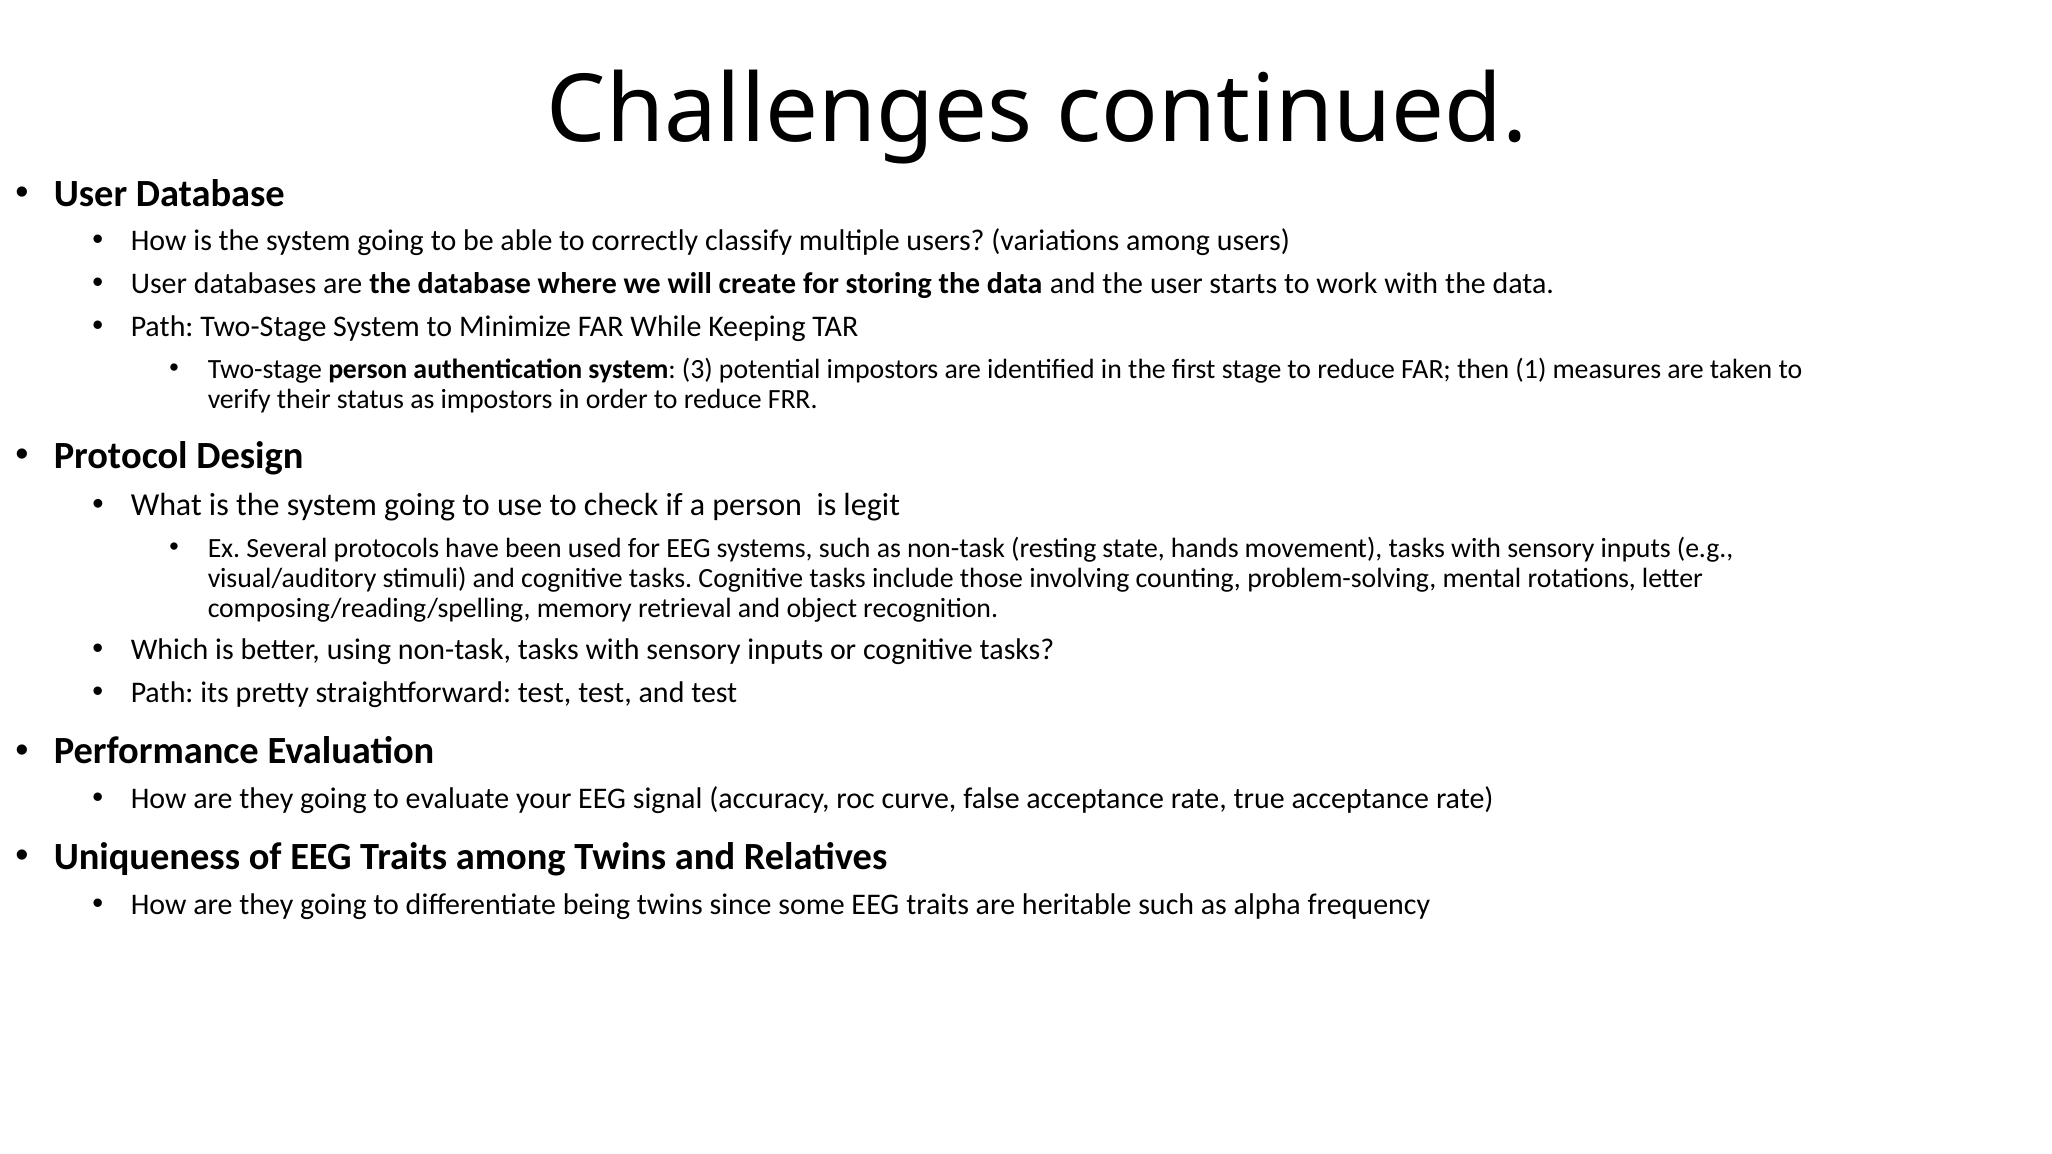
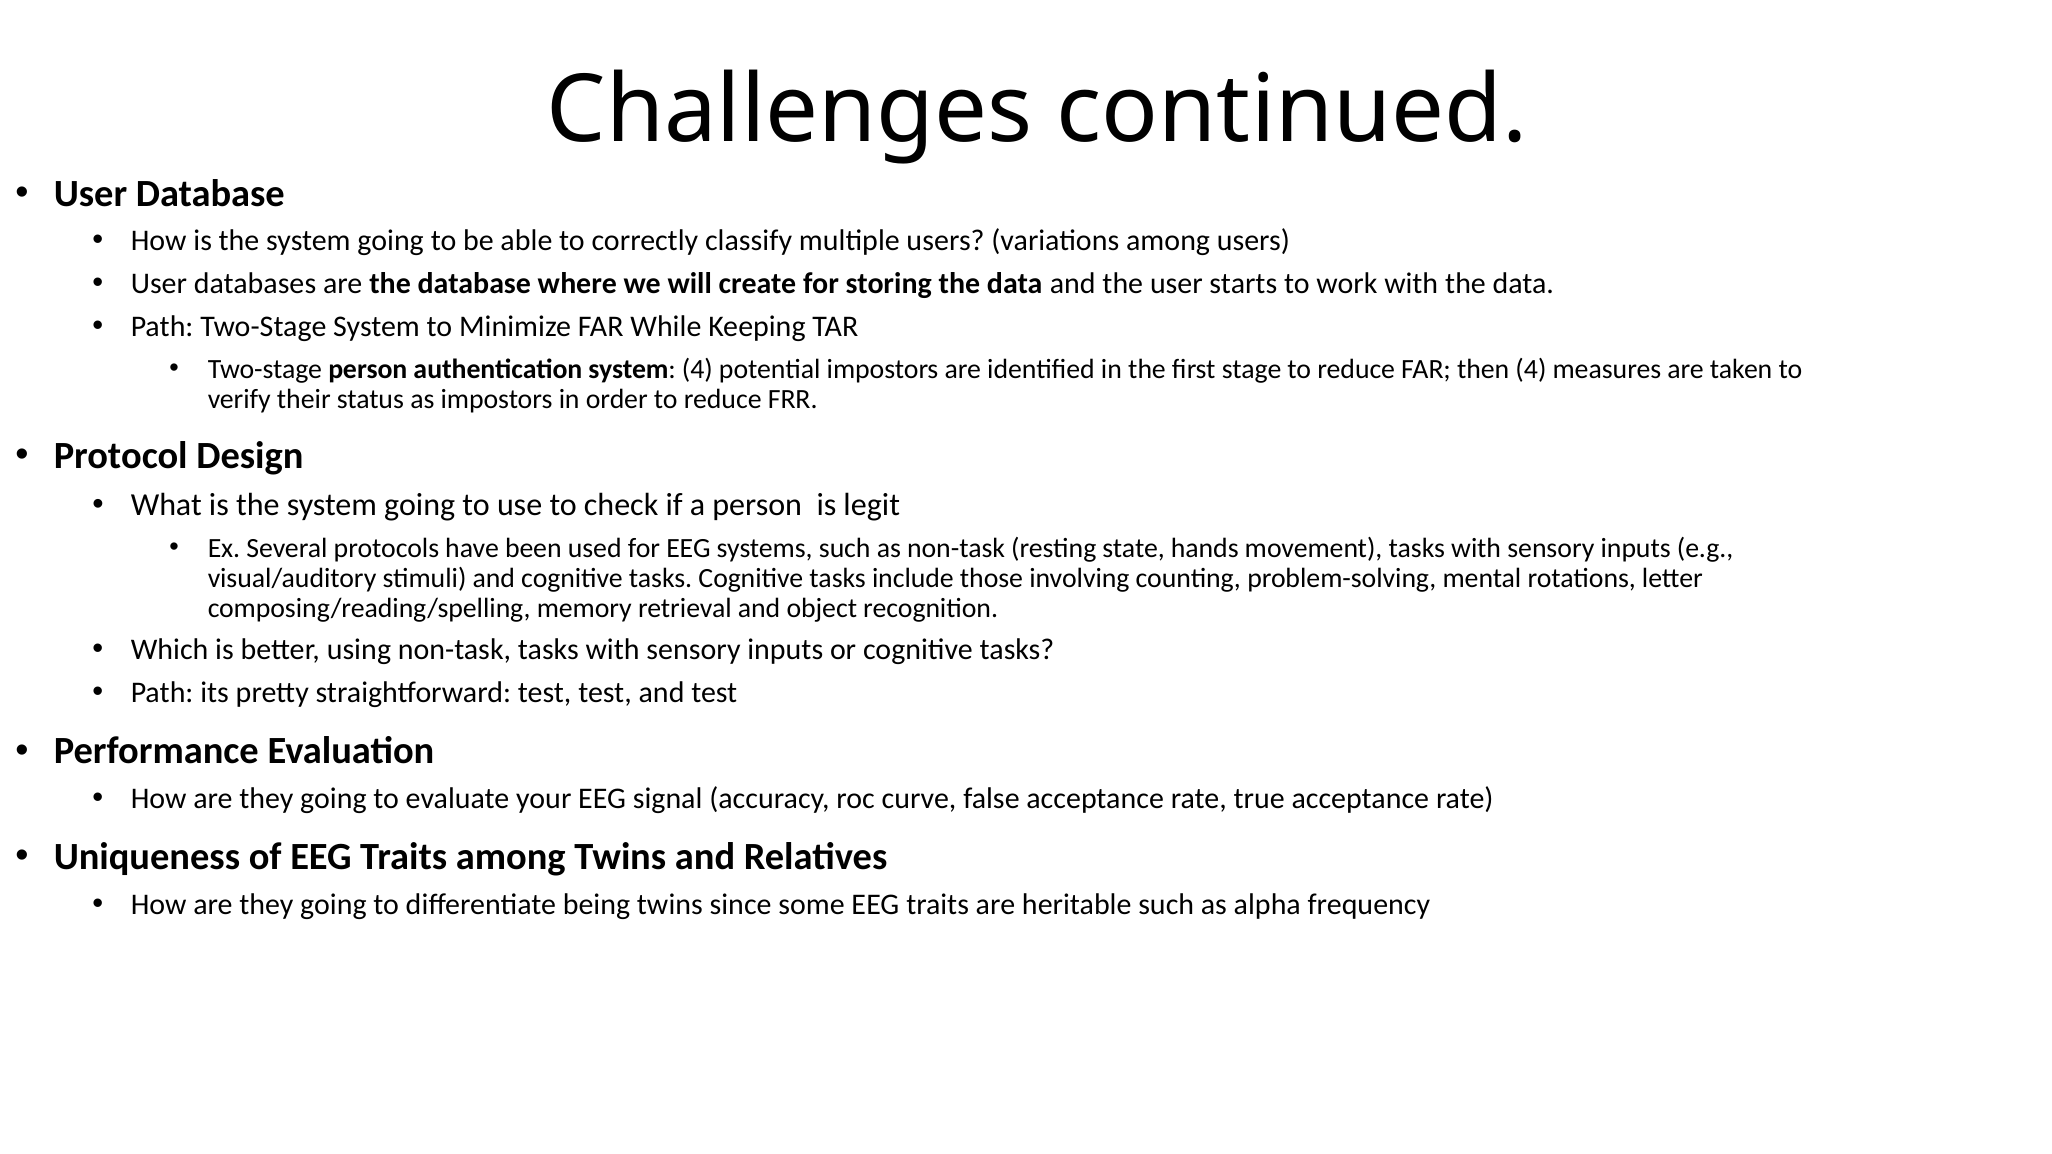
system 3: 3 -> 4 (697, 369)
then 1: 1 -> 4 (1531, 369)
